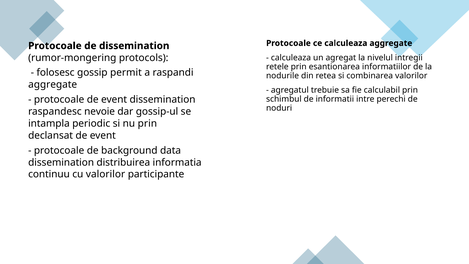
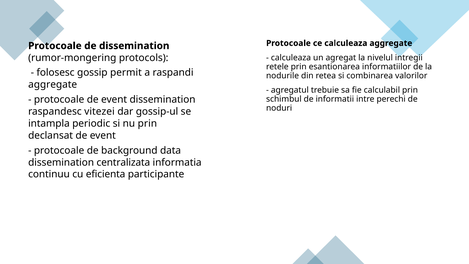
nevoie: nevoie -> vitezei (99, 111)
distribuirea: distribuirea -> centralizata (123, 162)
cu valorilor: valorilor -> eficienta (106, 174)
